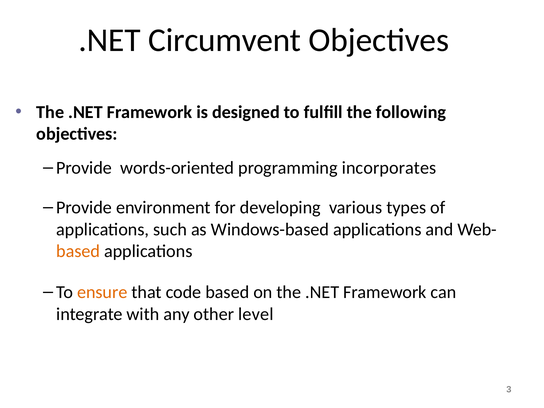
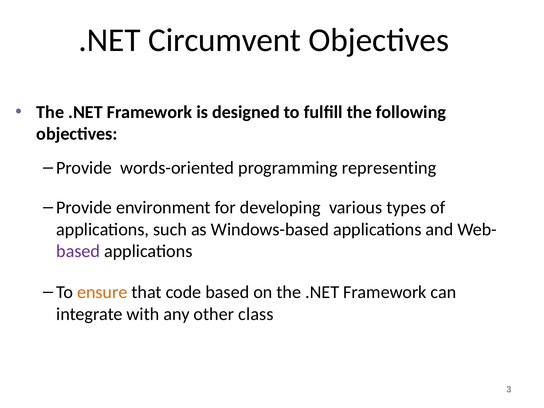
incorporates: incorporates -> representing (389, 168)
based colour: orange -> purple (78, 251)
level: level -> class (256, 314)
